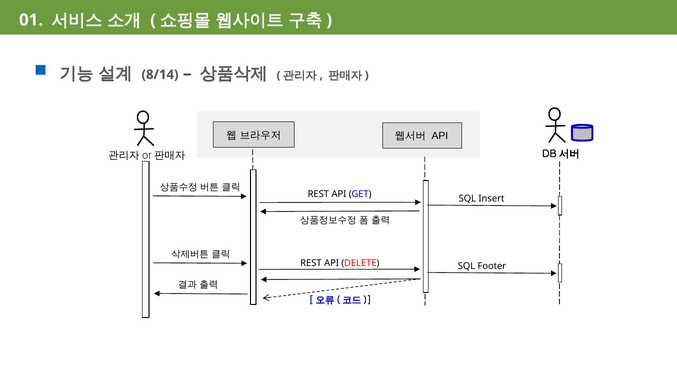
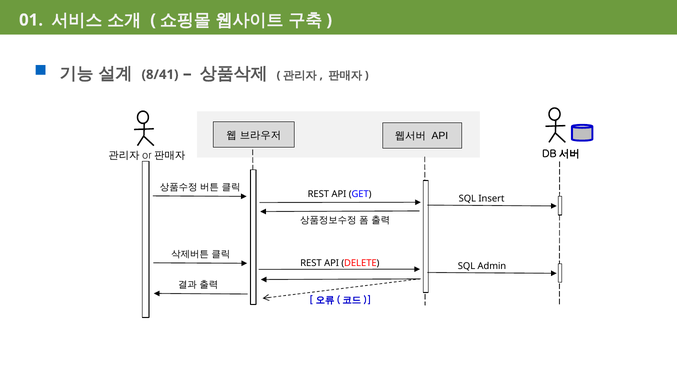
8/14: 8/14 -> 8/41 (160, 75)
Footer: Footer -> Admin (492, 266)
